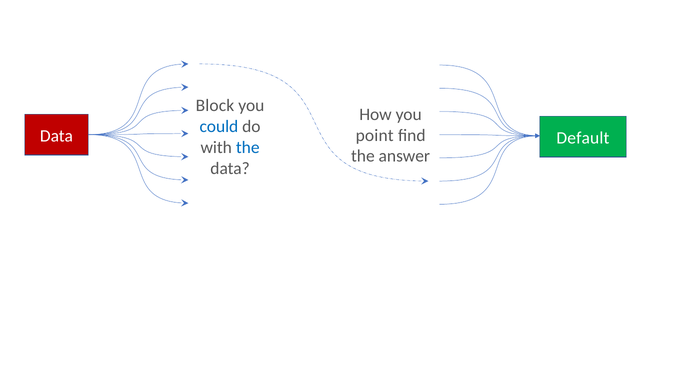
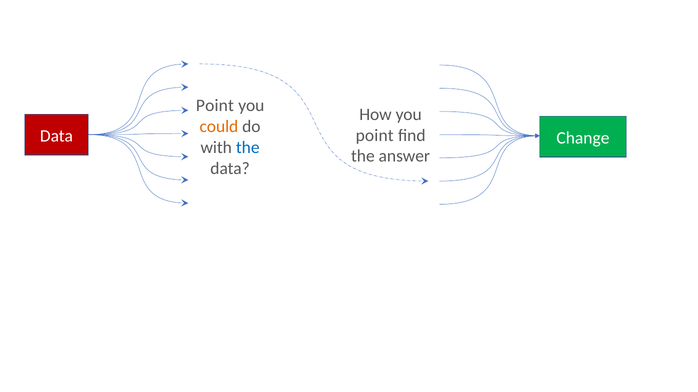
Block: Block -> Point (215, 106)
could colour: blue -> orange (219, 127)
Default: Default -> Change (583, 138)
